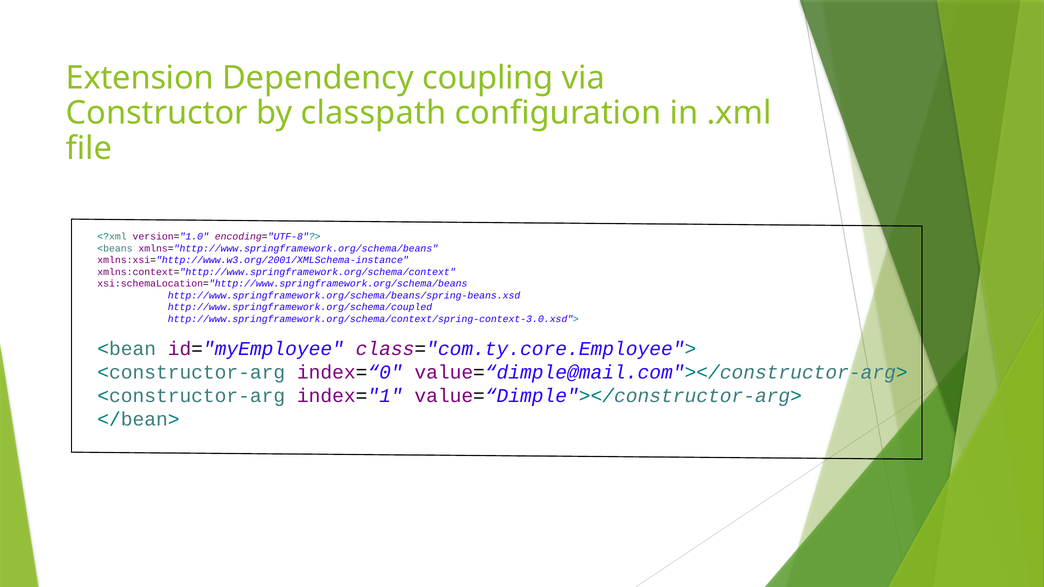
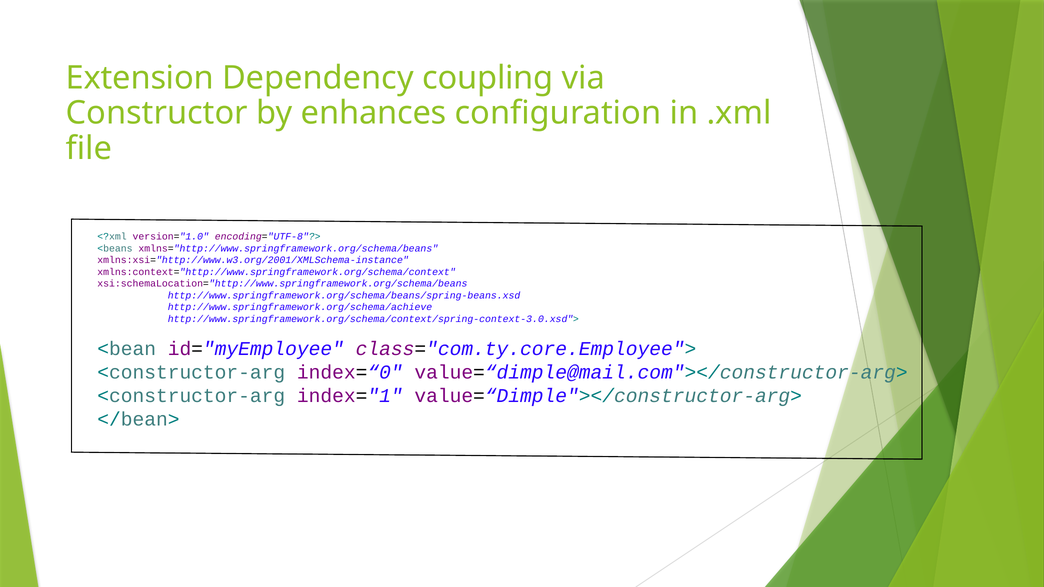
classpath: classpath -> enhances (374, 113)
http://www.springframework.org/schema/coupled: http://www.springframework.org/schema/coupled -> http://www.springframework.org/schema/achieve (300, 307)
